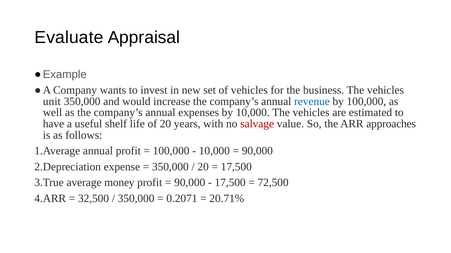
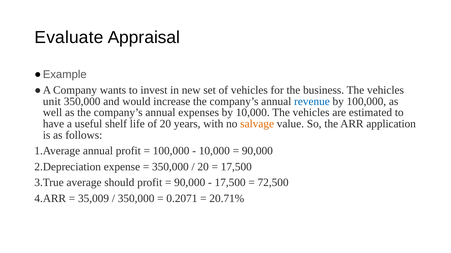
salvage colour: red -> orange (257, 124)
approaches: approaches -> application (391, 124)
money: money -> should (119, 183)
32,500: 32,500 -> 35,009 (94, 199)
